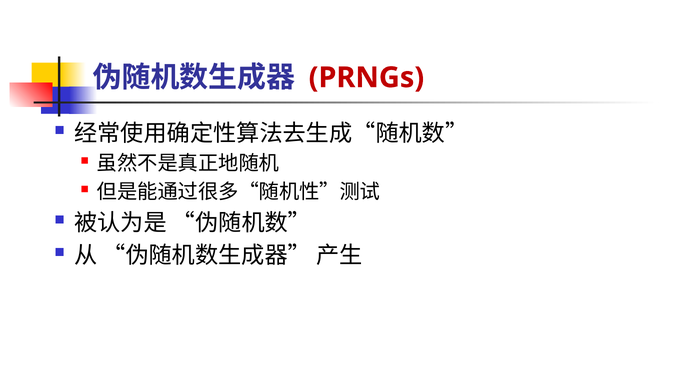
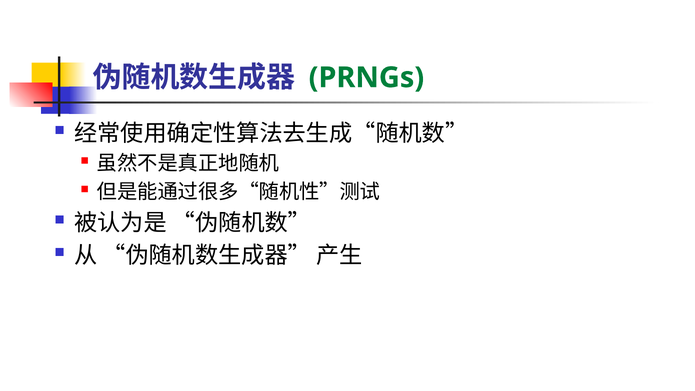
PRNGs colour: red -> green (366, 78)
